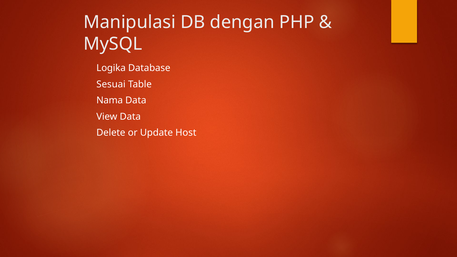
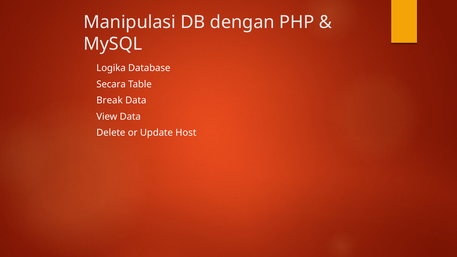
Sesuai: Sesuai -> Secara (111, 84)
Nama: Nama -> Break (110, 100)
